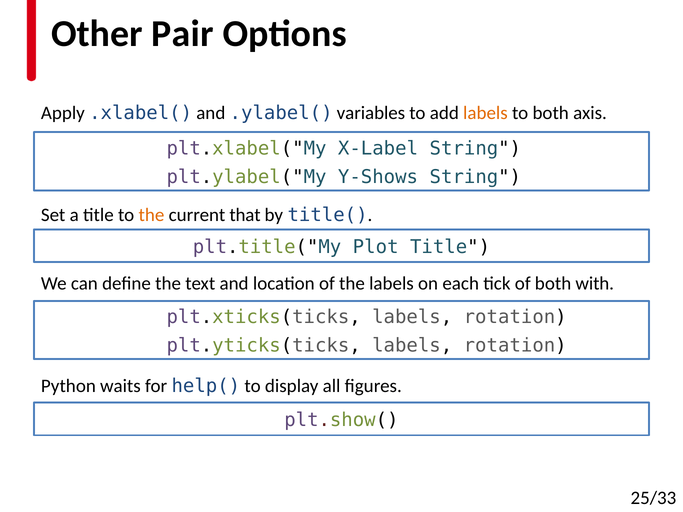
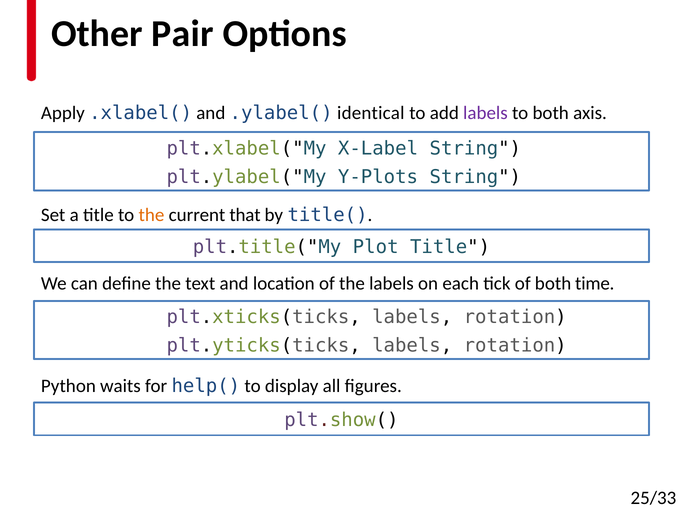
variables: variables -> identical (371, 113)
labels colour: orange -> purple (485, 113)
Y-Shows: Y-Shows -> Y-Plots (378, 177)
with: with -> time (595, 284)
